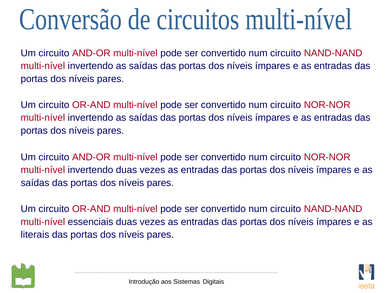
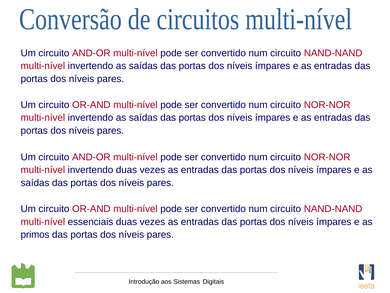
literais: literais -> primos (35, 234)
